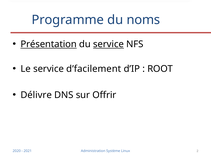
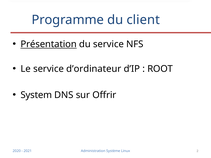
noms: noms -> client (143, 20)
service underline: present -> none (108, 44)
d’facilement: d’facilement -> d’ordinateur (94, 69)
Délivre: Délivre -> System (36, 95)
